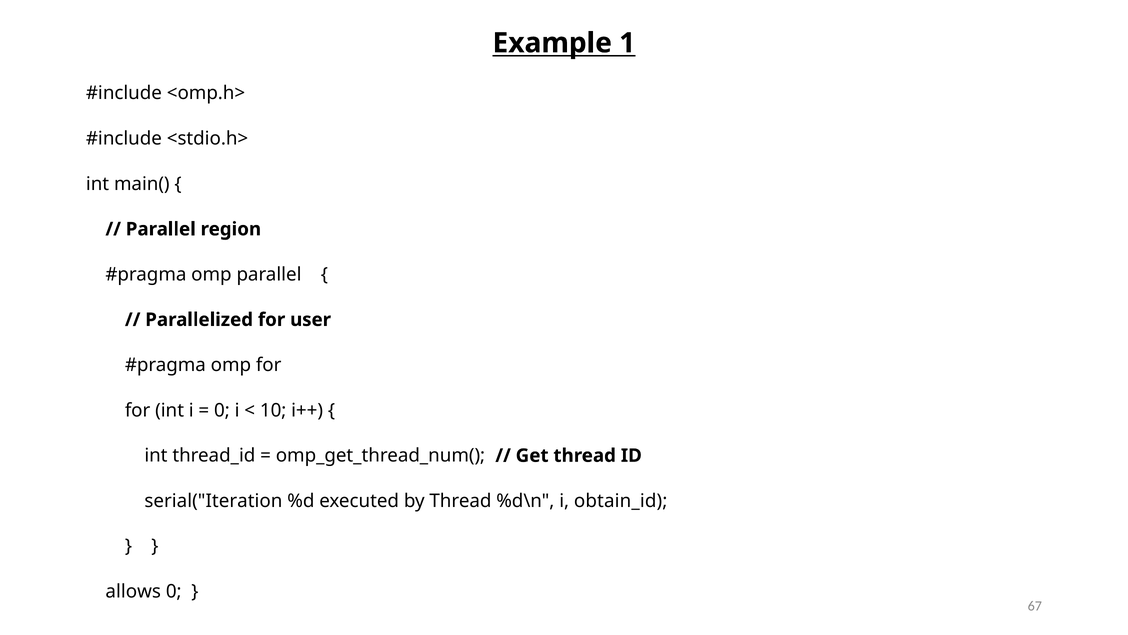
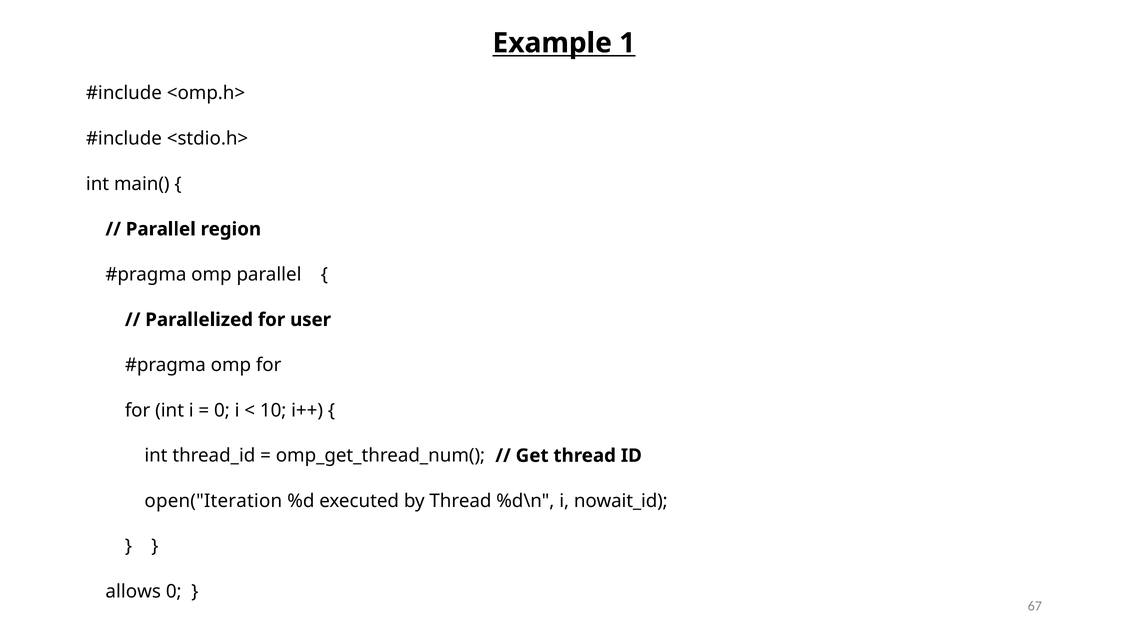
serial("Iteration: serial("Iteration -> open("Iteration (213, 501)
obtain_id: obtain_id -> nowait_id (621, 501)
